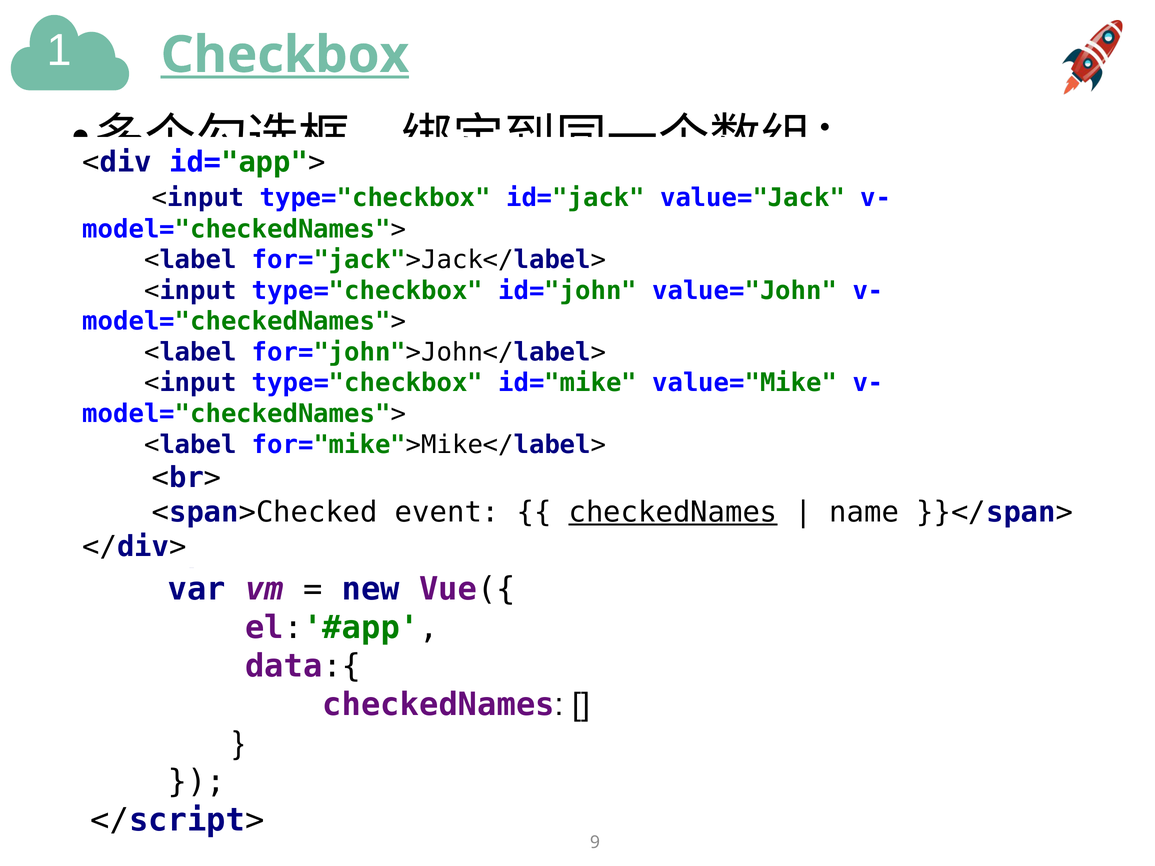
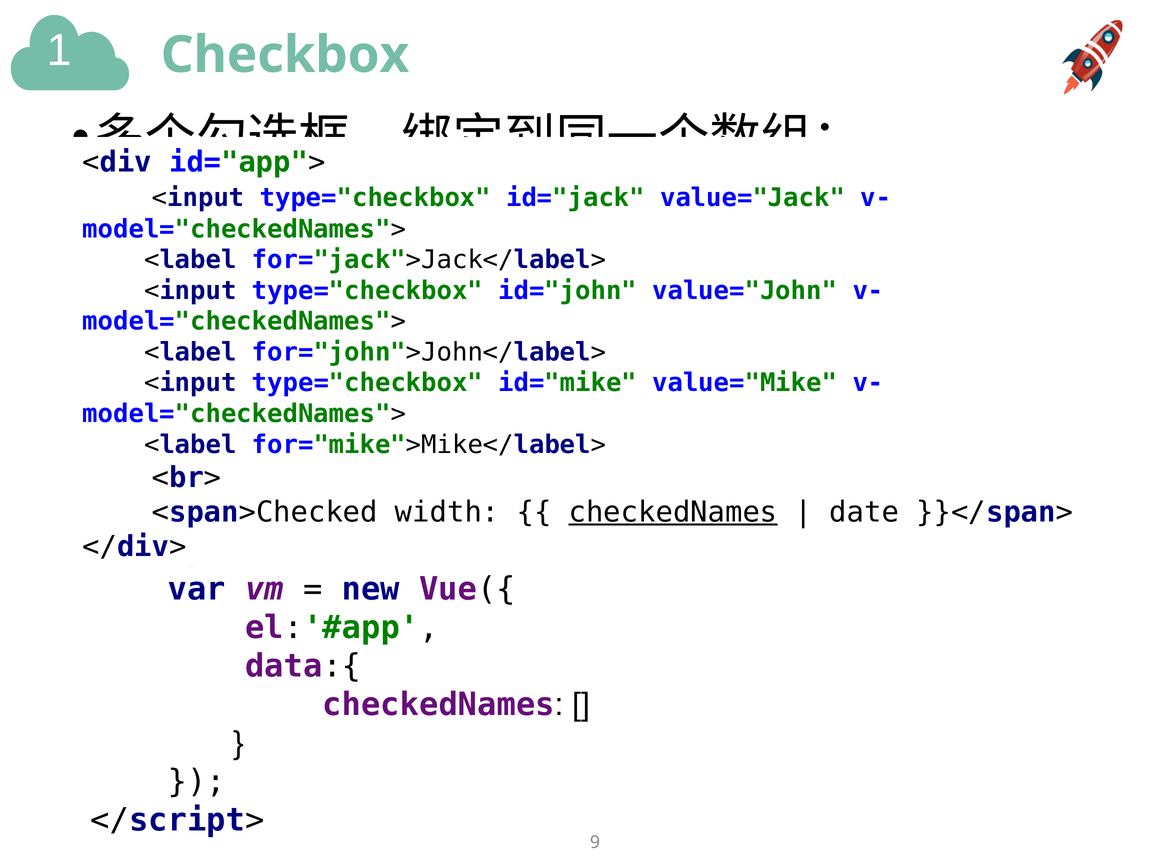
Checkbox underline: present -> none (285, 55)
event: event -> width (447, 512)
name: name -> date (864, 512)
